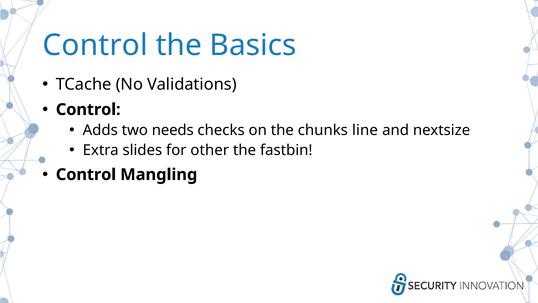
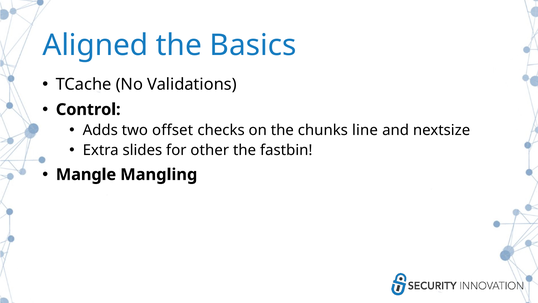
Control: Control -> Aligned (95, 45)
needs: needs -> offset (173, 130)
Control: Control -> Mangle (86, 174)
